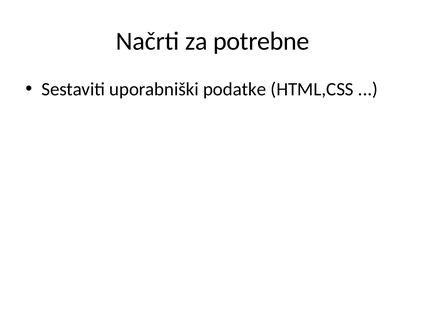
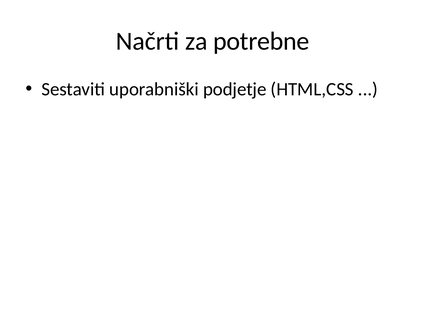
podatke: podatke -> podjetje (235, 89)
